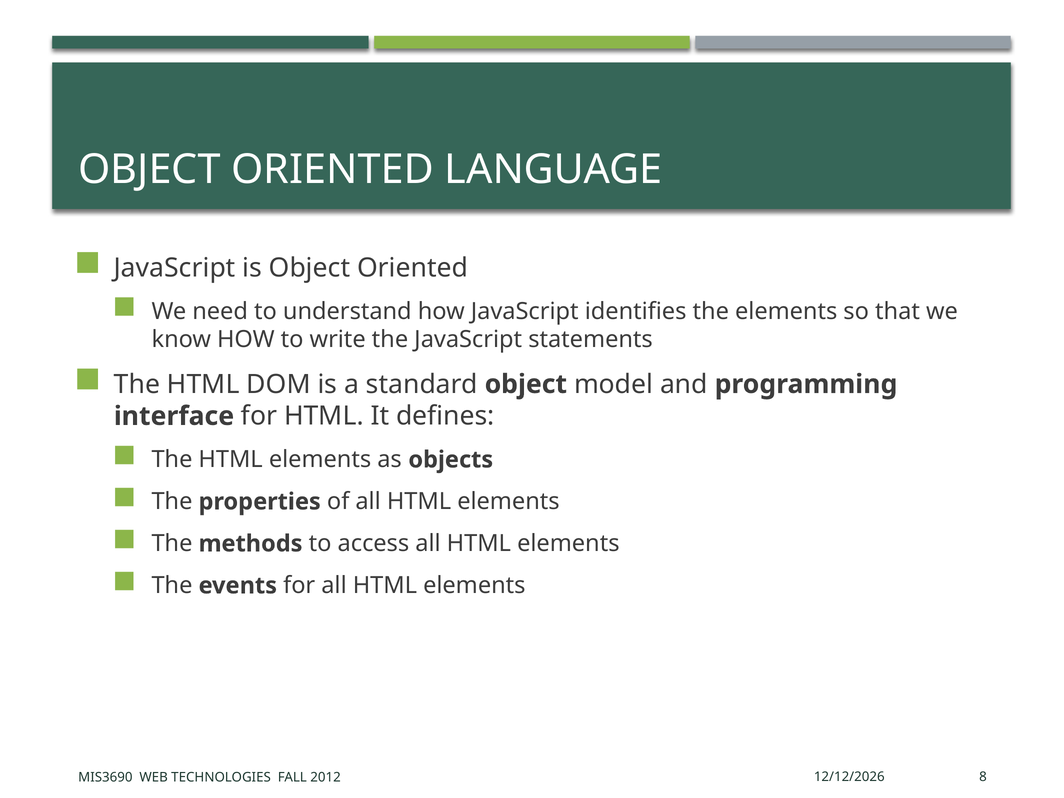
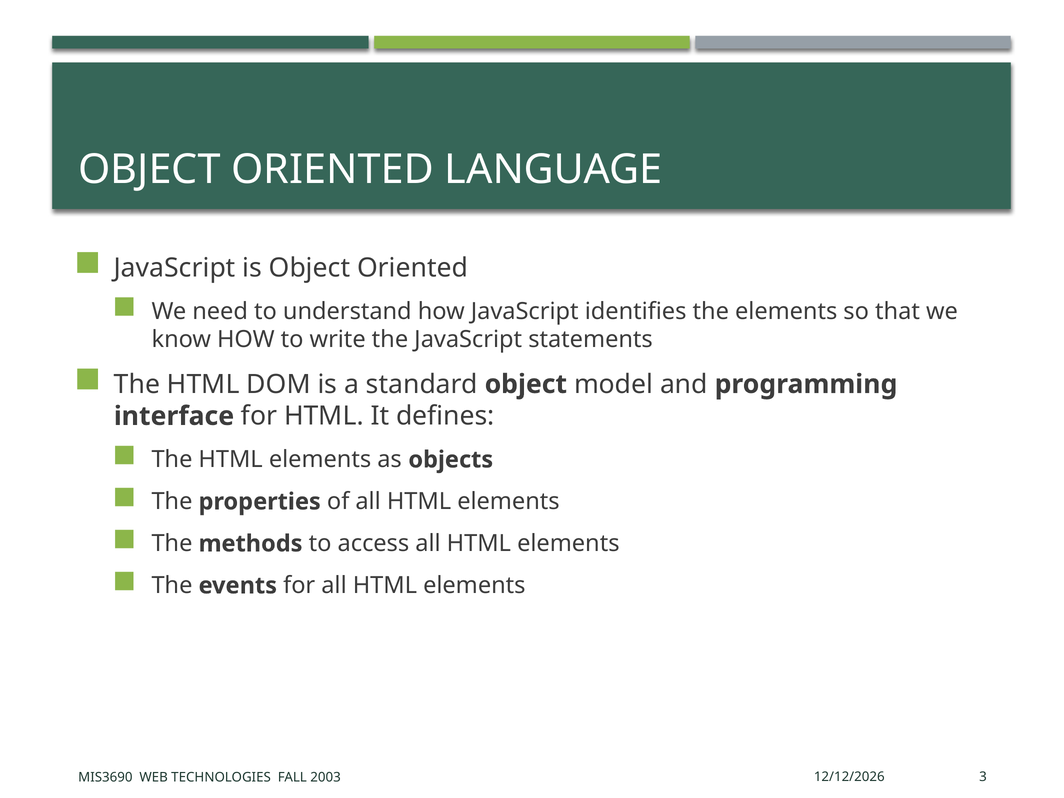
8: 8 -> 3 (983, 777)
2012: 2012 -> 2003 (326, 777)
